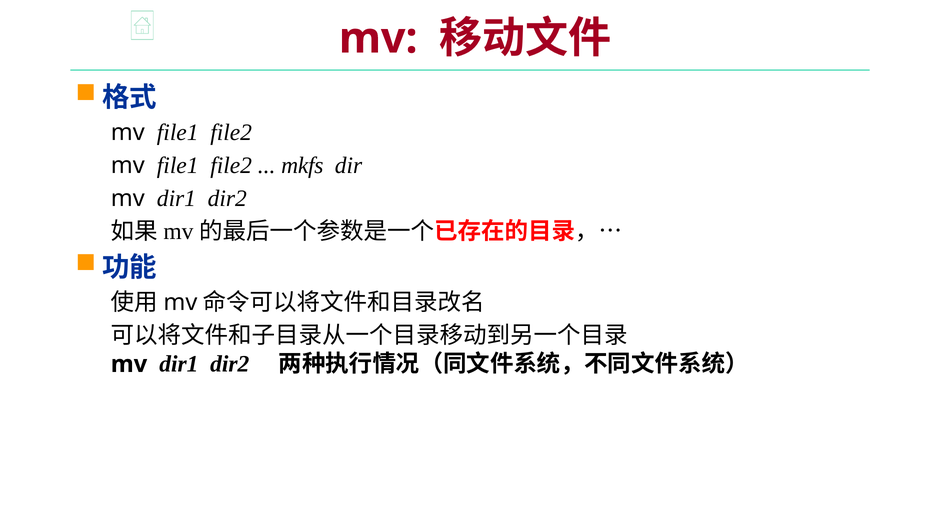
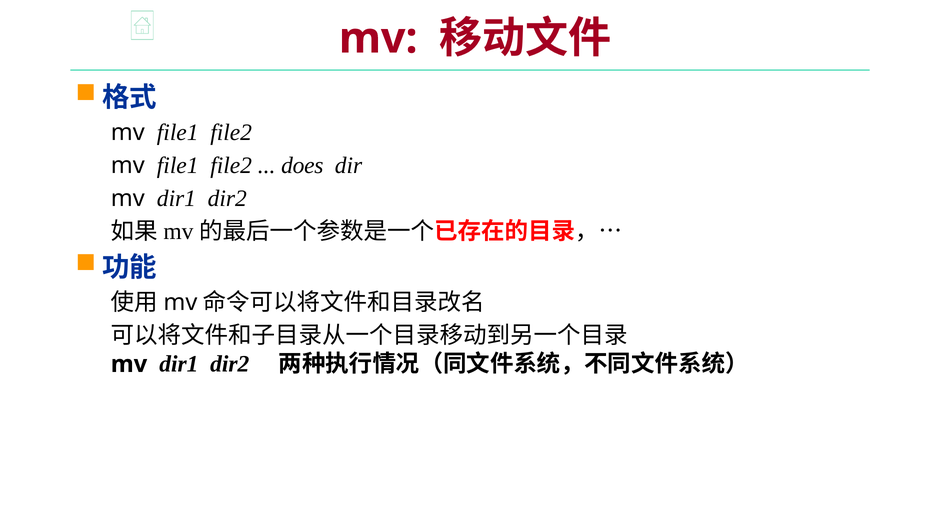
mkfs: mkfs -> does (302, 165)
